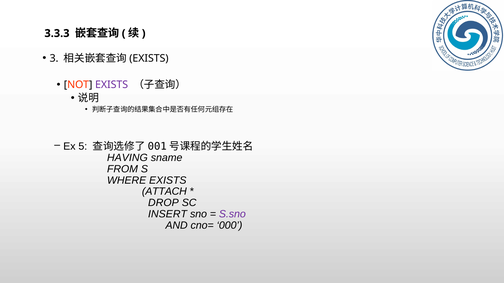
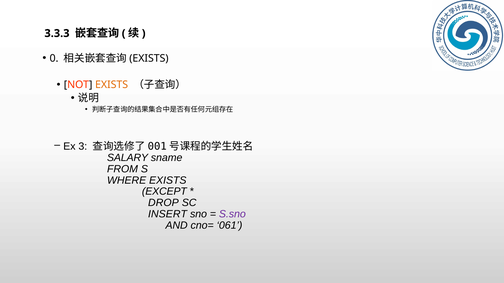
3: 3 -> 0 (54, 58)
EXISTS colour: purple -> orange (112, 85)
5: 5 -> 3 (83, 147)
HAVING: HAVING -> SALARY (128, 158)
ATTACH: ATTACH -> EXCEPT (164, 192)
000: 000 -> 061 (229, 226)
